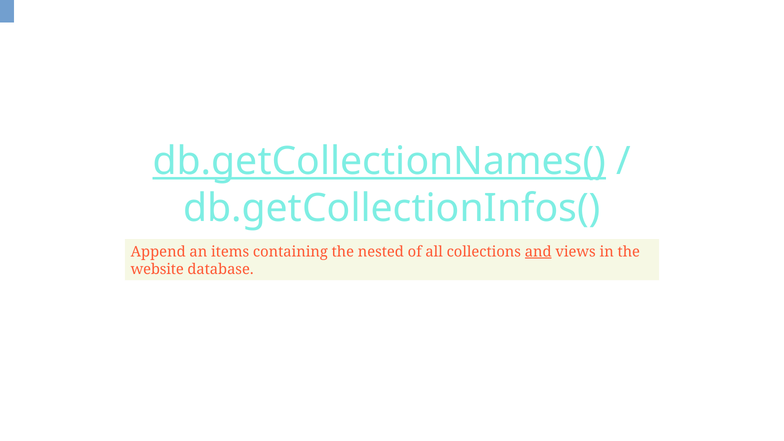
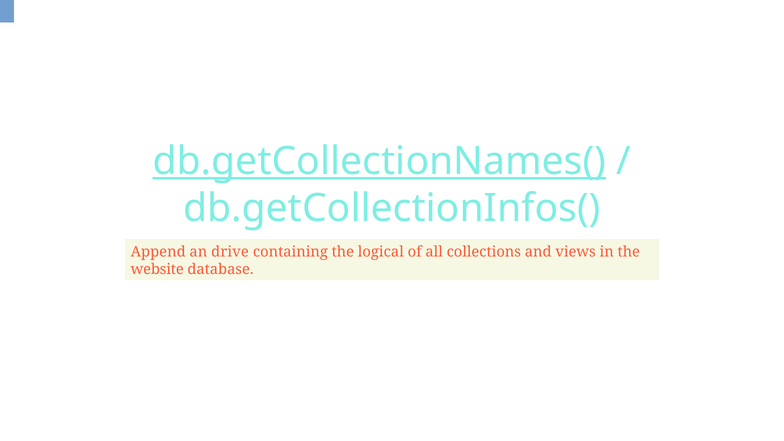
items: items -> drive (230, 252)
nested: nested -> logical (381, 252)
and underline: present -> none (538, 252)
